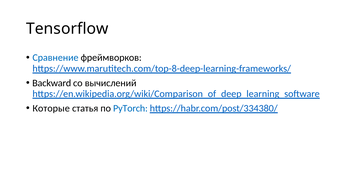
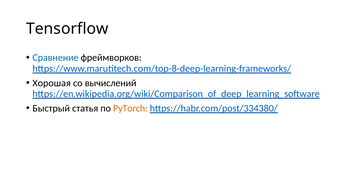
Backward: Backward -> Хорошая (52, 83)
Которые: Которые -> Быстрый (51, 109)
PyTorch colour: blue -> orange (130, 109)
